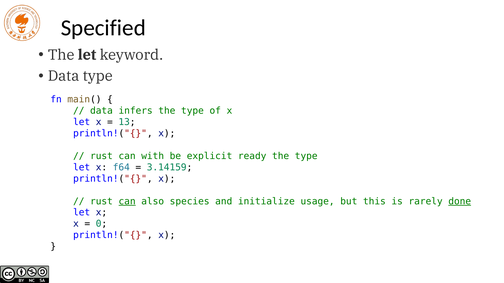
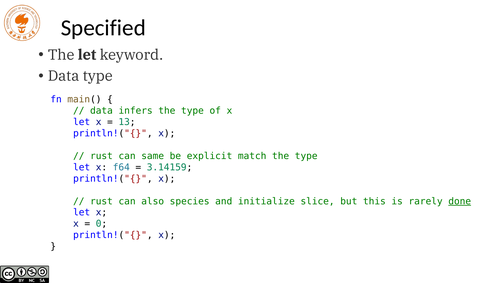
with: with -> same (153, 156)
ready: ready -> match (252, 156)
can underline: present -> none (127, 202)
usage: usage -> slice (318, 202)
